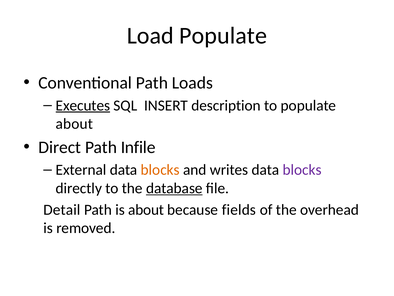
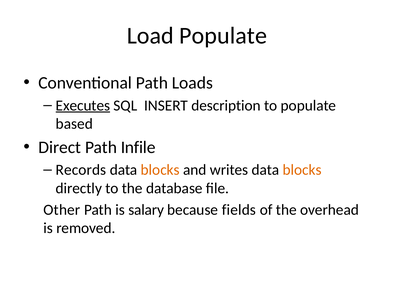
about: about -> based (74, 124)
External: External -> Records (81, 170)
blocks colour: purple -> orange (302, 170)
database underline: present -> none (174, 188)
Detail: Detail -> Other (62, 209)
is about: about -> salary (146, 209)
